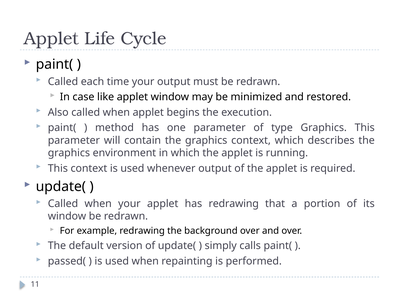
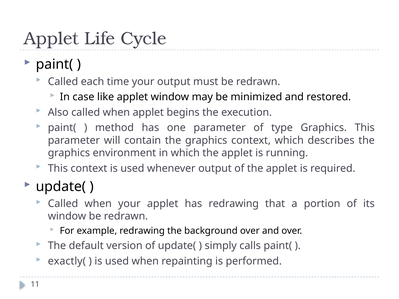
passed(: passed( -> exactly( (67, 261)
